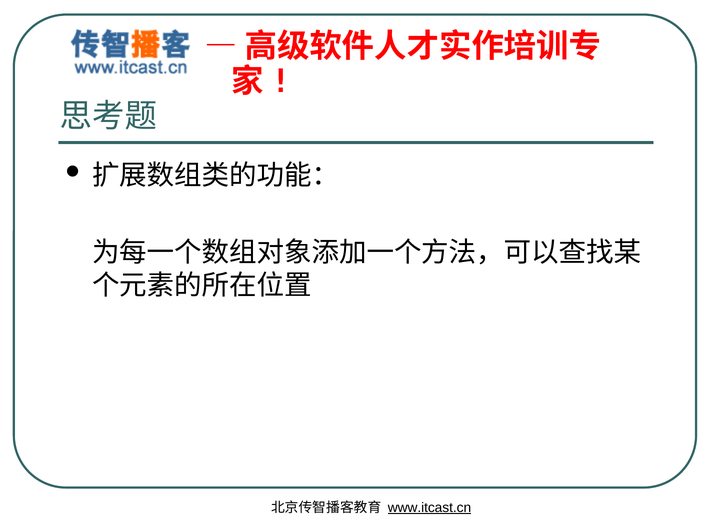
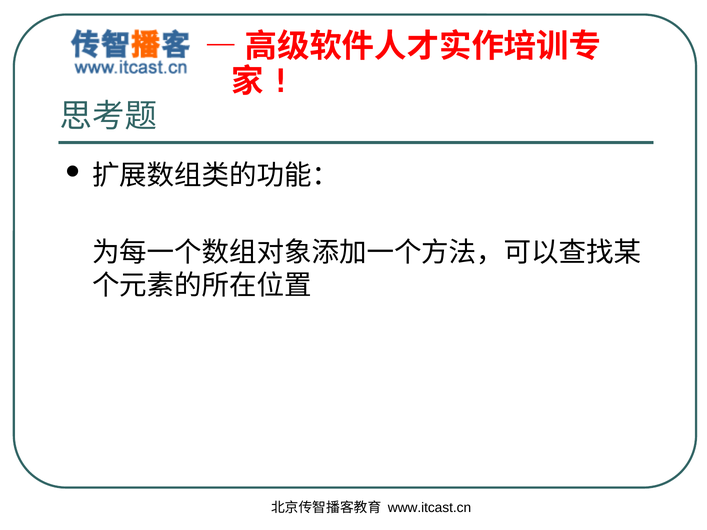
www.itcast.cn underline: present -> none (429, 508)
